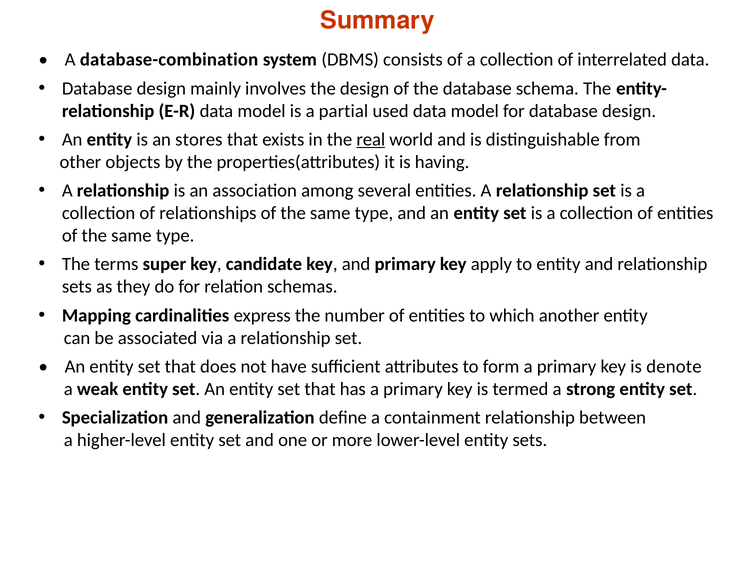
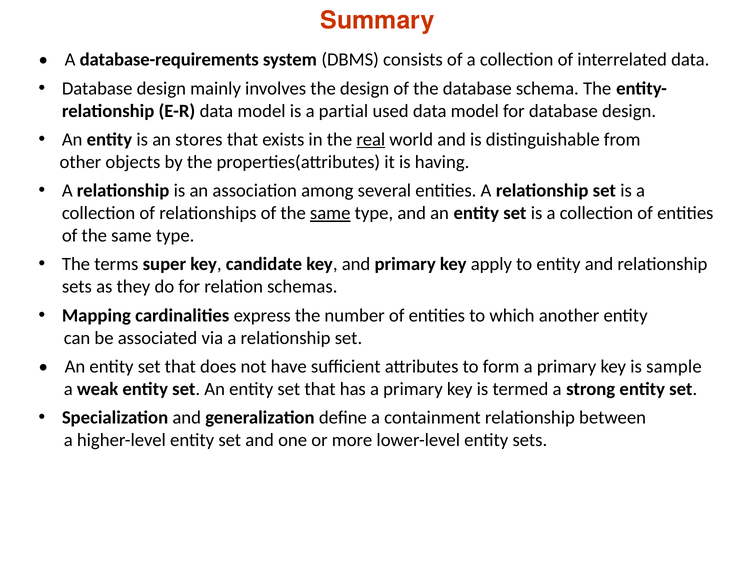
database-combination: database-combination -> database-requirements (169, 60)
same underline: none -> present (330, 213)
denote: denote -> sample (674, 367)
